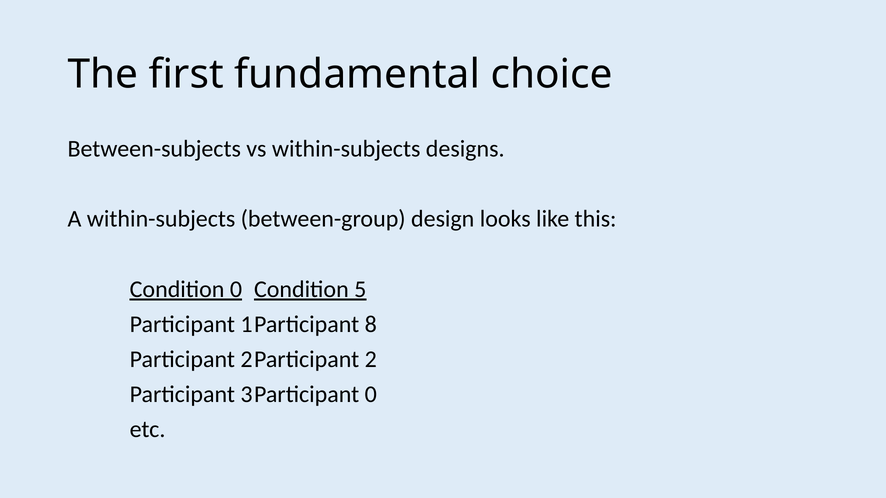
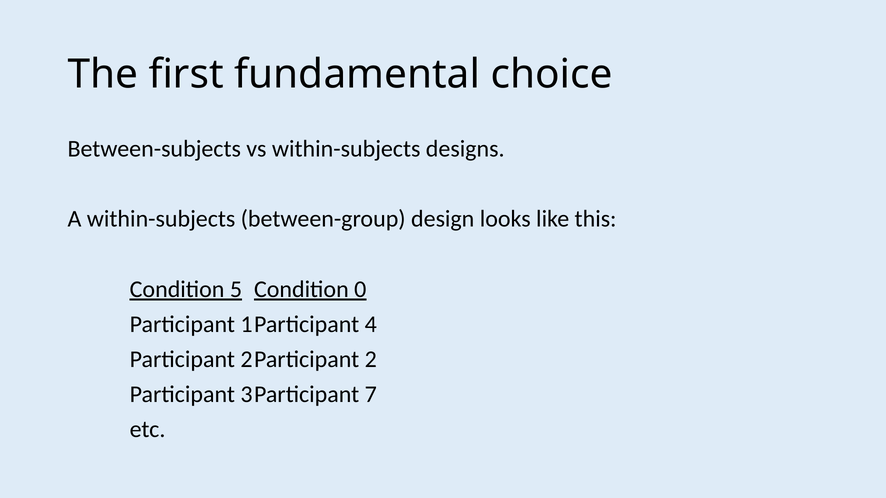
Condition 0: 0 -> 5 (236, 289)
5: 5 -> 0 (360, 289)
8: 8 -> 4 (371, 324)
0: 0 -> 7 (371, 395)
